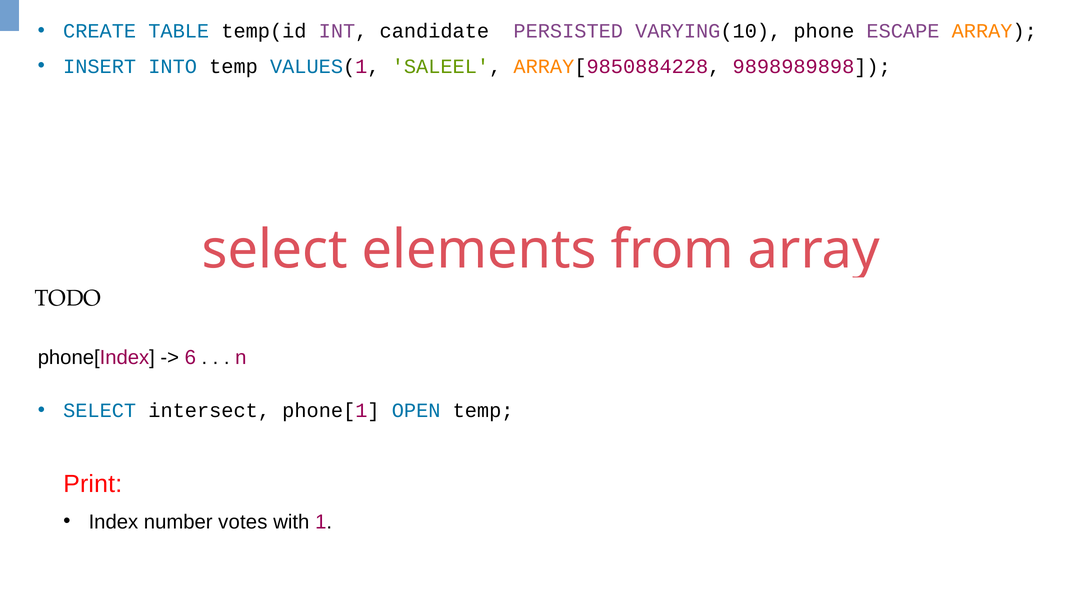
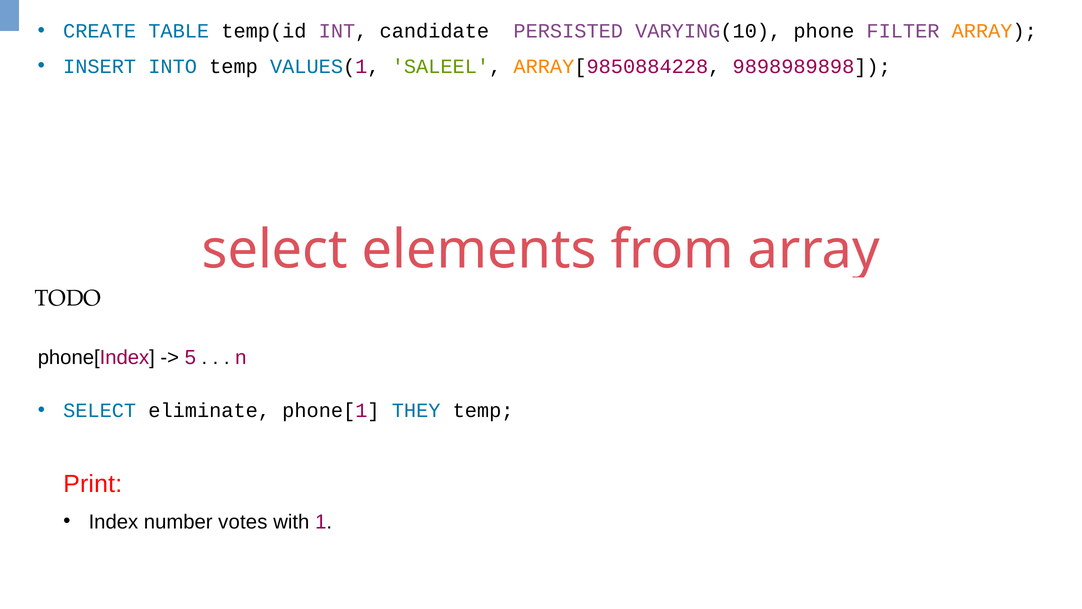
ESCAPE: ESCAPE -> FILTER (903, 31)
6: 6 -> 5 (190, 357)
intersect: intersect -> eliminate (209, 411)
OPEN: OPEN -> THEY (416, 411)
